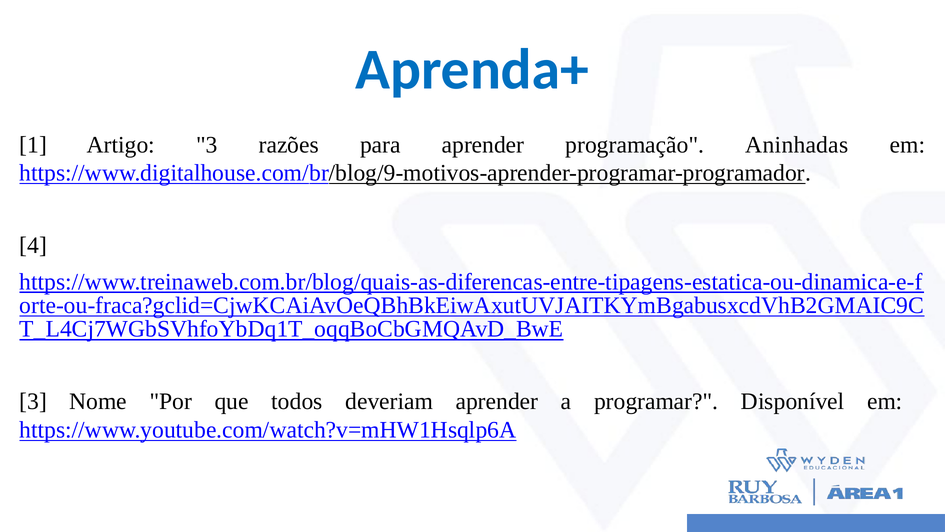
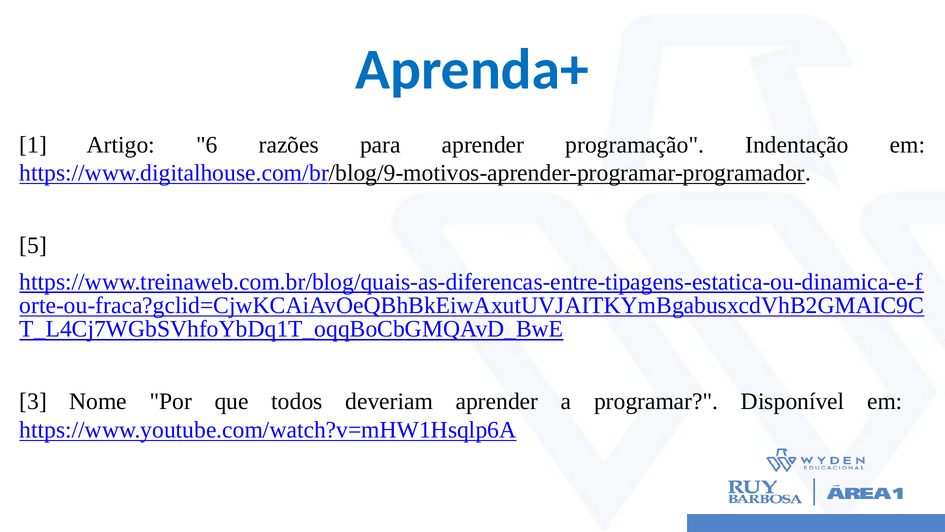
Artigo 3: 3 -> 6 (207, 145)
Aninhadas: Aninhadas -> Indentação (797, 145)
4: 4 -> 5 (33, 245)
